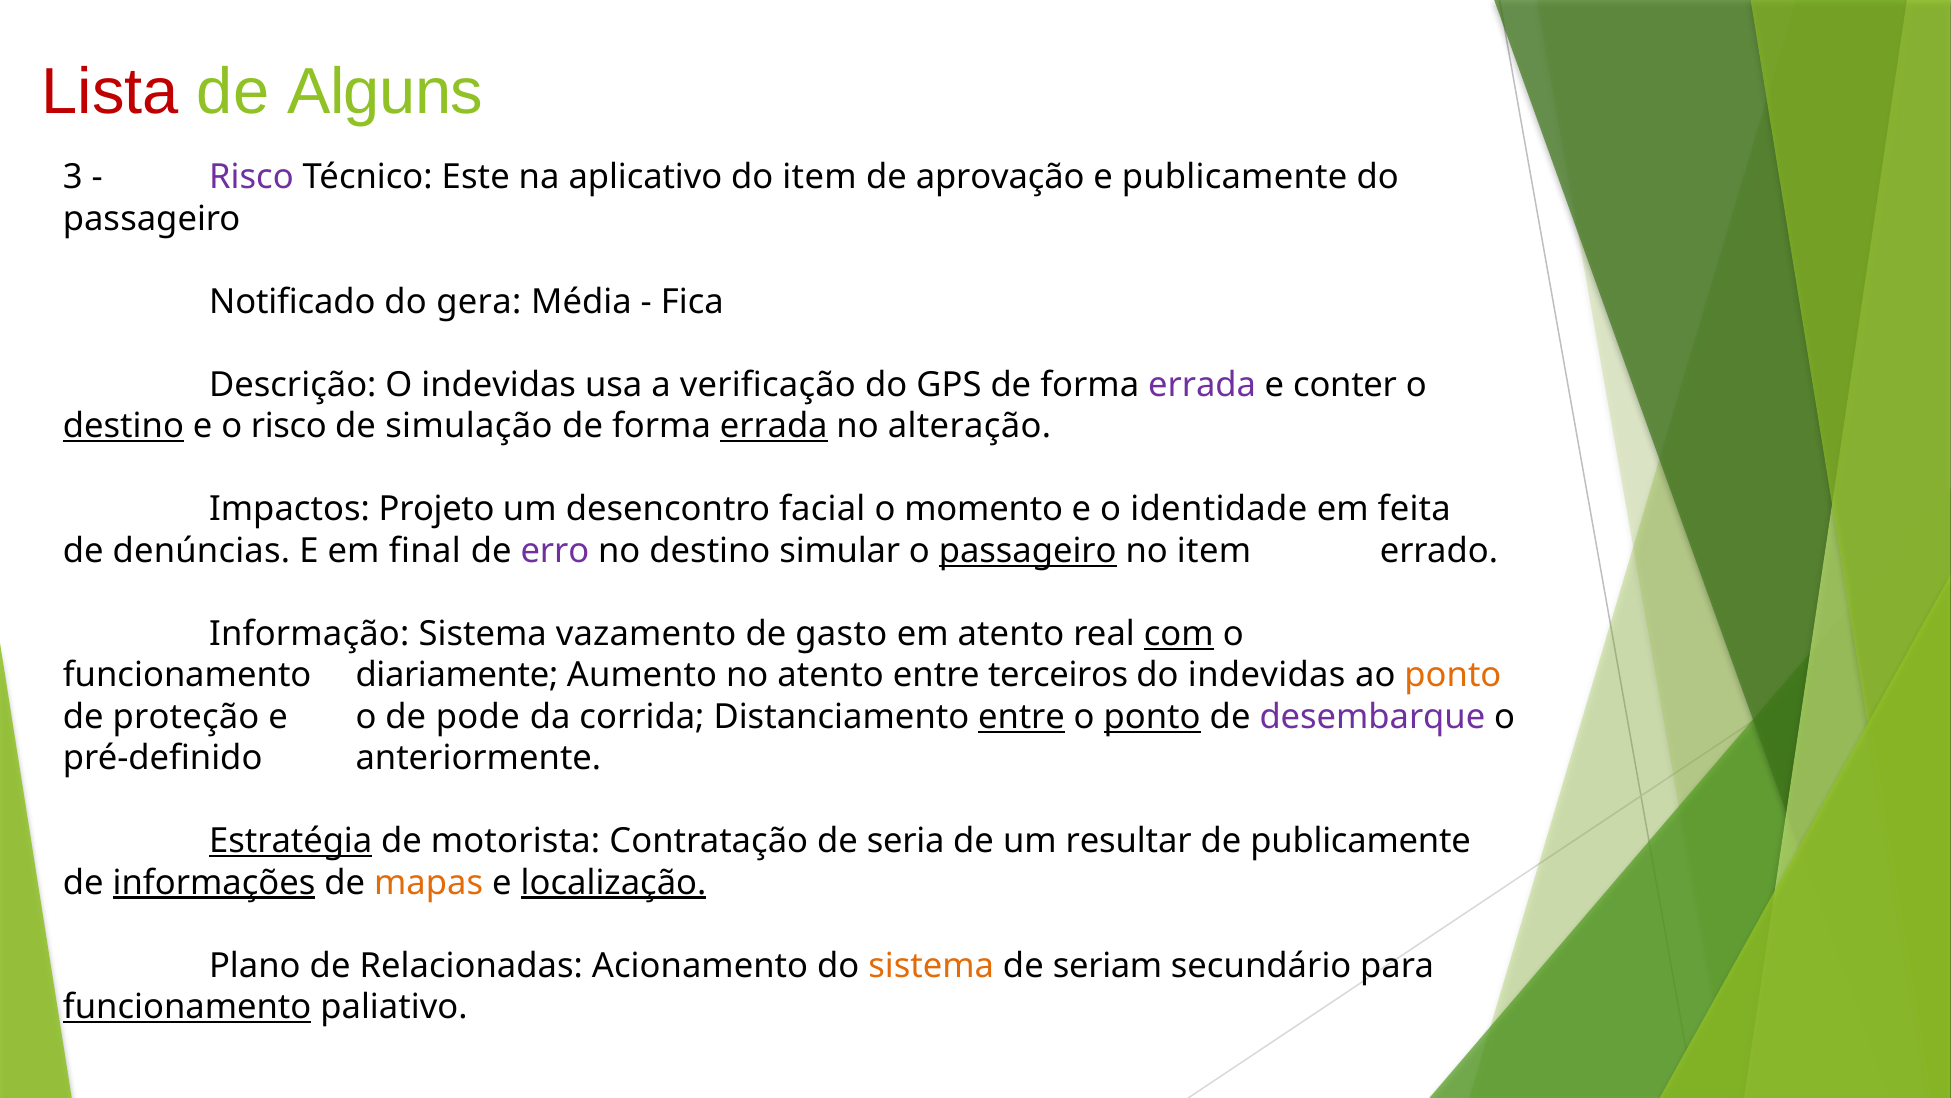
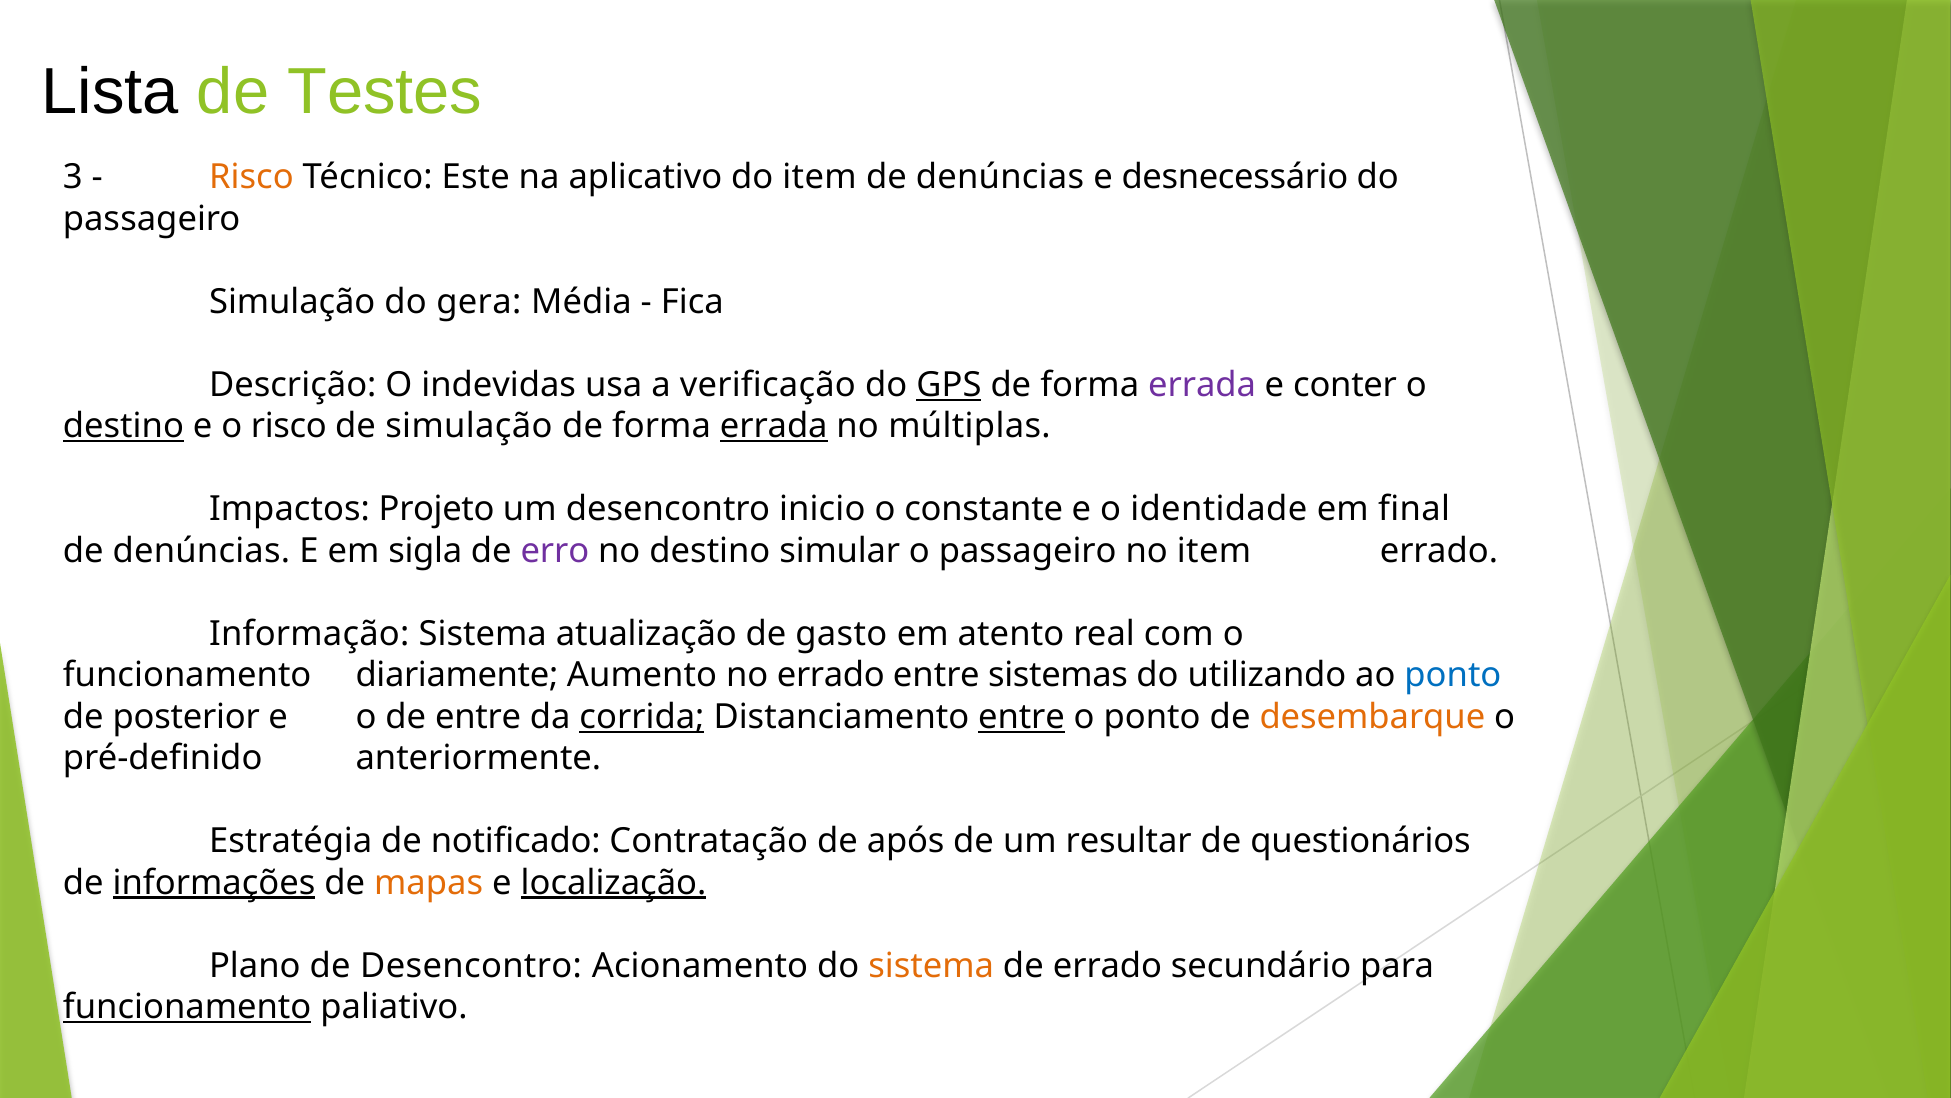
Lista colour: red -> black (110, 92)
Alguns: Alguns -> Testes (385, 92)
Risco colour: purple -> orange (251, 177)
aprovação: aprovação -> denúncias (1000, 177)
e publicamente: publicamente -> desnecessário (1235, 177)
Notificado: Notificado -> Simulação (292, 302)
GPS underline: none -> present (949, 384)
alteração: alteração -> múltiplas (970, 426)
facial: facial -> inicio (822, 509)
momento: momento -> constante (984, 509)
feita: feita -> final (1414, 509)
final: final -> sigla (425, 550)
passageiro underline: present -> none (1028, 550)
vazamento: vazamento -> atualização (646, 633)
com underline: present -> none (1179, 633)
no atento: atento -> errado (831, 675)
terceiros: terceiros -> sistemas (1058, 675)
do indevidas: indevidas -> utilizando (1267, 675)
ponto colour: orange -> blue (1453, 675)
proteção: proteção -> posterior (186, 716)
de pode: pode -> entre (478, 716)
corrida underline: none -> present (642, 716)
ponto underline: present -> none (1152, 716)
desembarque colour: purple -> orange (1372, 716)
Estratégia underline: present -> none (291, 841)
motorista: motorista -> notificado (516, 841)
seria: seria -> após (906, 841)
de publicamente: publicamente -> questionários (1361, 841)
de Relacionadas: Relacionadas -> Desencontro (471, 965)
de seriam: seriam -> errado (1107, 965)
